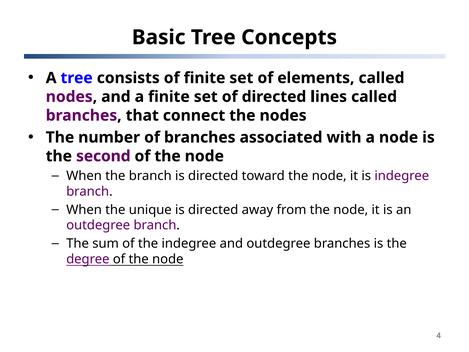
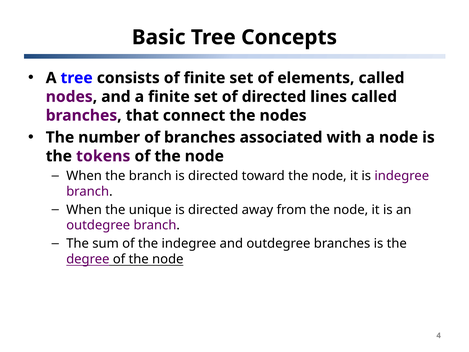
second: second -> tokens (103, 156)
